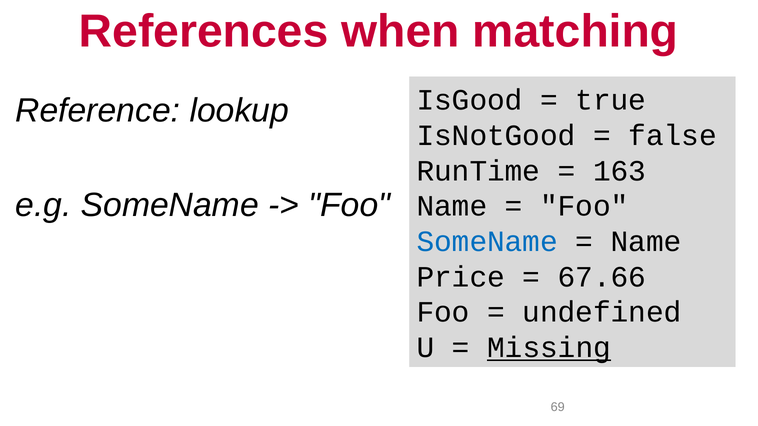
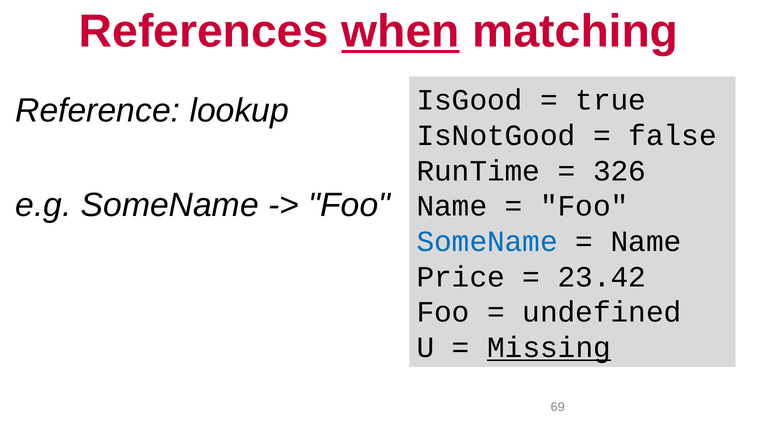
when underline: none -> present (400, 32)
163: 163 -> 326 (620, 171)
67.66: 67.66 -> 23.42 (602, 277)
